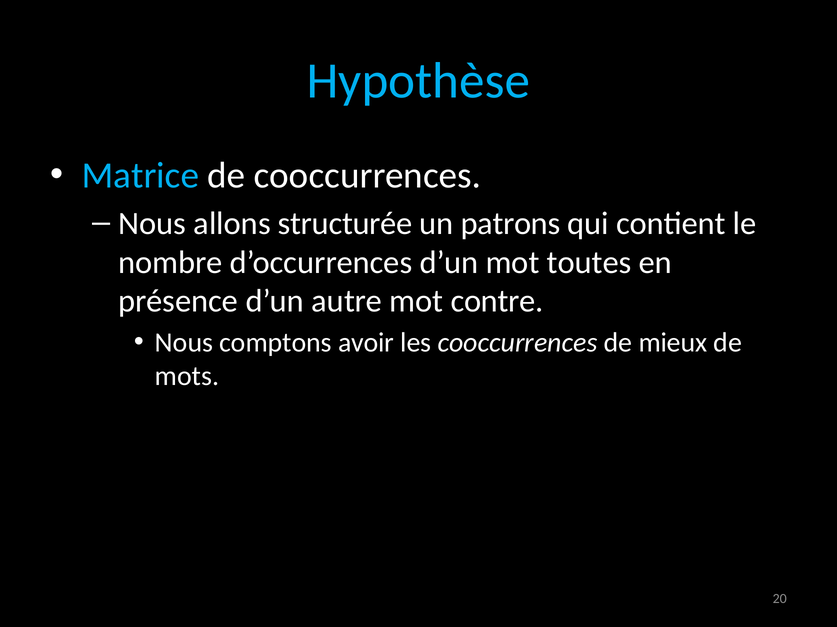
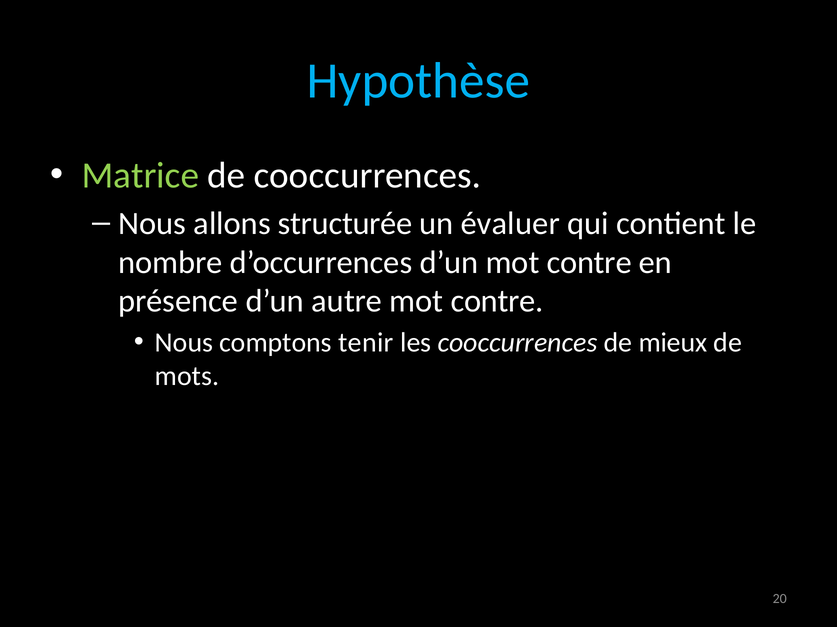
Matrice colour: light blue -> light green (140, 176)
patrons: patrons -> évaluer (510, 224)
d’un mot toutes: toutes -> contre (589, 263)
avoir: avoir -> tenir (366, 343)
